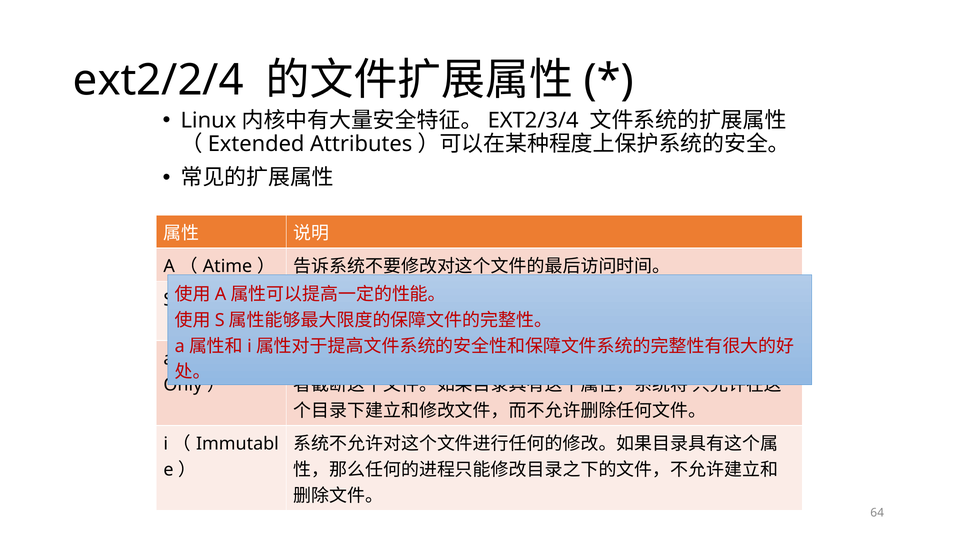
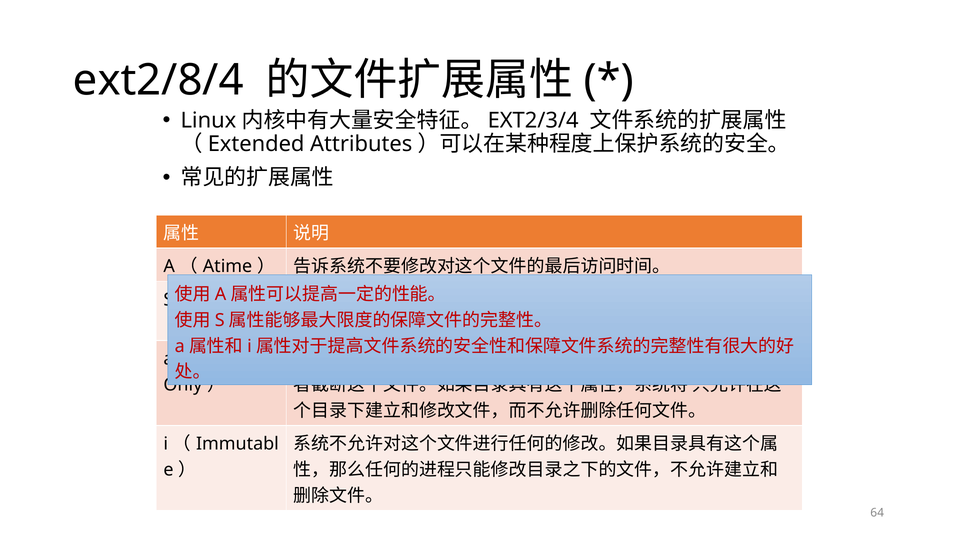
ext2/2/4: ext2/2/4 -> ext2/8/4 (158, 80)
